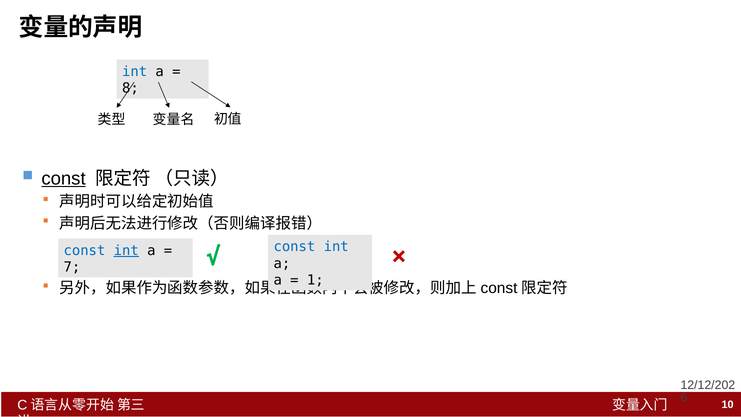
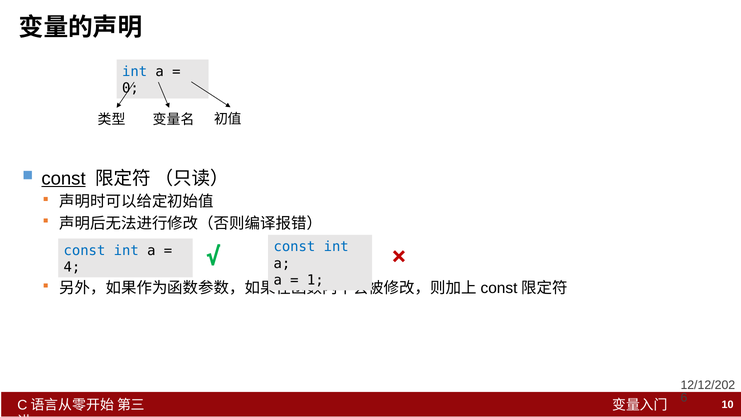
8: 8 -> 0 (130, 88)
int underline: present -> none (126, 250)
7: 7 -> 4 (72, 267)
